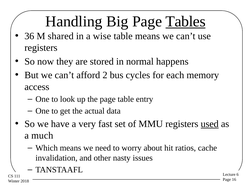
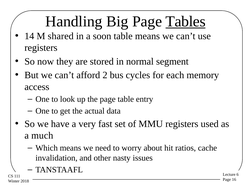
36: 36 -> 14 (29, 36)
wise: wise -> soon (102, 36)
happens: happens -> segment (172, 62)
used underline: present -> none (210, 124)
